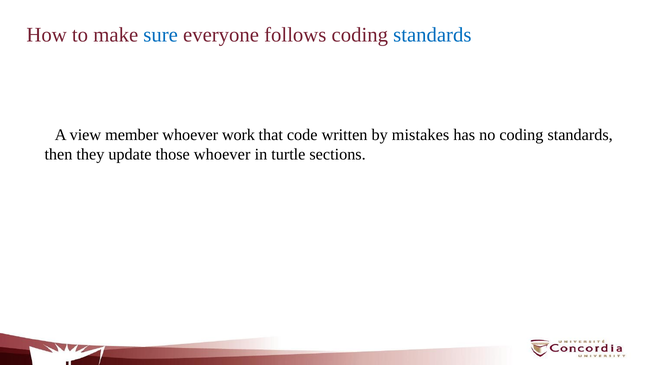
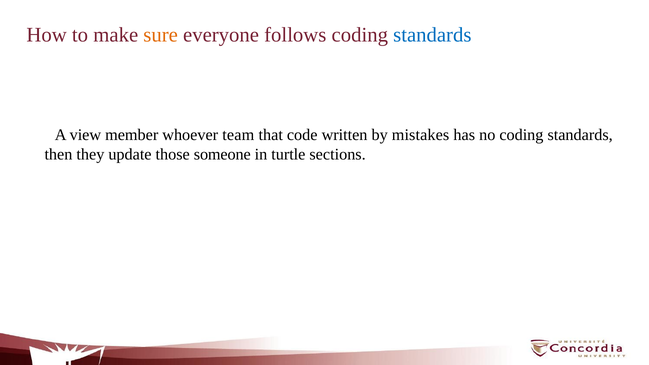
sure colour: blue -> orange (161, 35)
work: work -> team (238, 135)
those whoever: whoever -> someone (222, 154)
